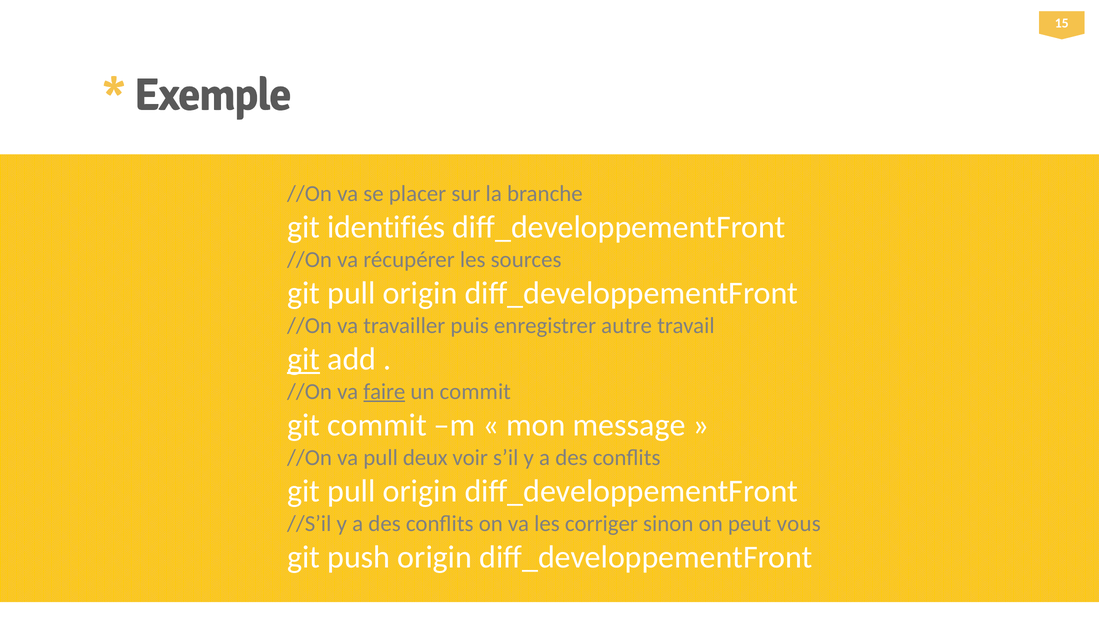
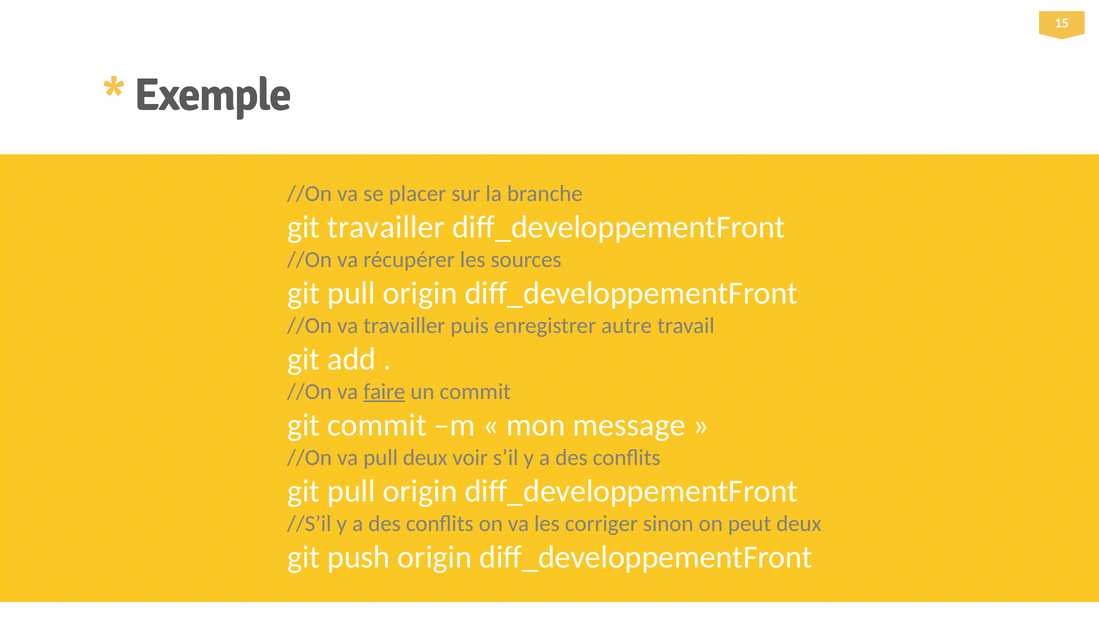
git identifiés: identifiés -> travailler (386, 227)
git underline: present -> none (304, 359)
peut vous: vous -> deux (799, 524)
